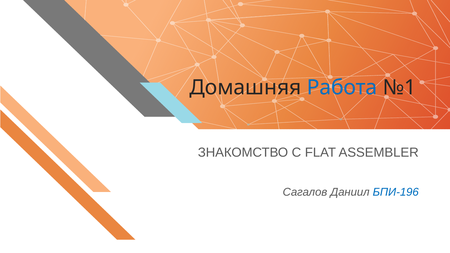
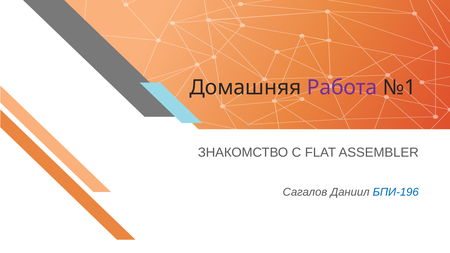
Работа colour: blue -> purple (342, 88)
